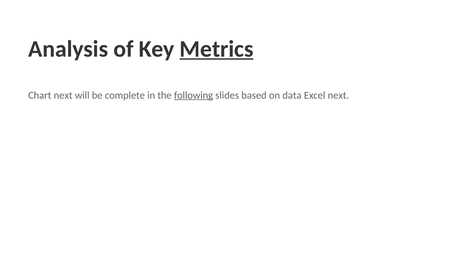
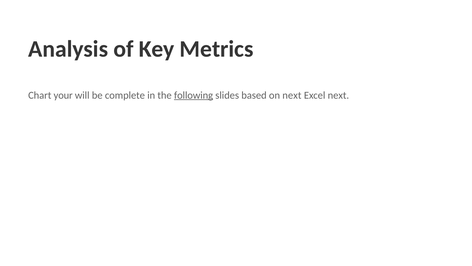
Metrics underline: present -> none (217, 49)
Chart next: next -> your (63, 95)
on data: data -> next (292, 95)
